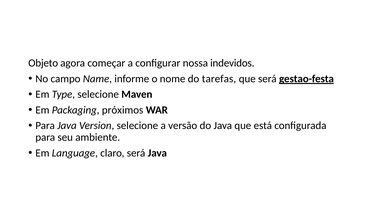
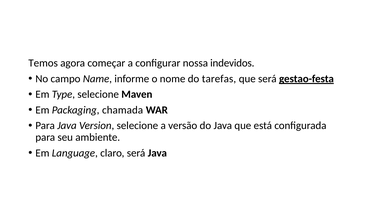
Objeto: Objeto -> Temos (43, 63)
próximos: próximos -> chamada (123, 110)
